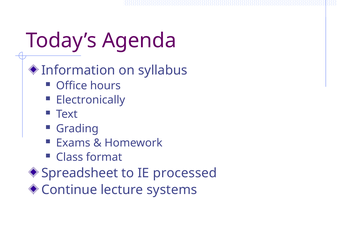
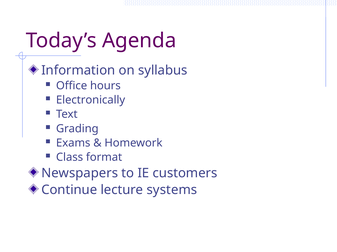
Spreadsheet: Spreadsheet -> Newspapers (80, 173)
processed: processed -> customers (185, 173)
